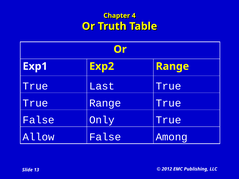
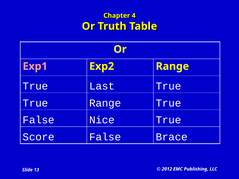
Exp1 colour: white -> pink (35, 66)
Only: Only -> Nice (102, 120)
Allow: Allow -> Score (39, 137)
Among: Among -> Brace (172, 137)
